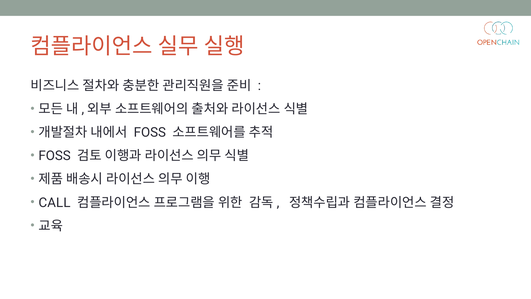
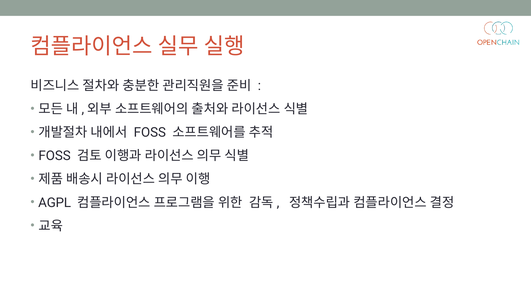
CALL: CALL -> AGPL (55, 202)
